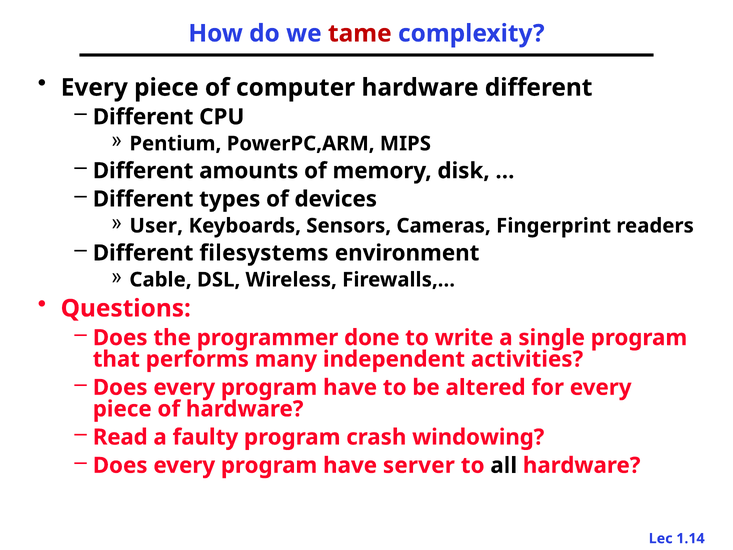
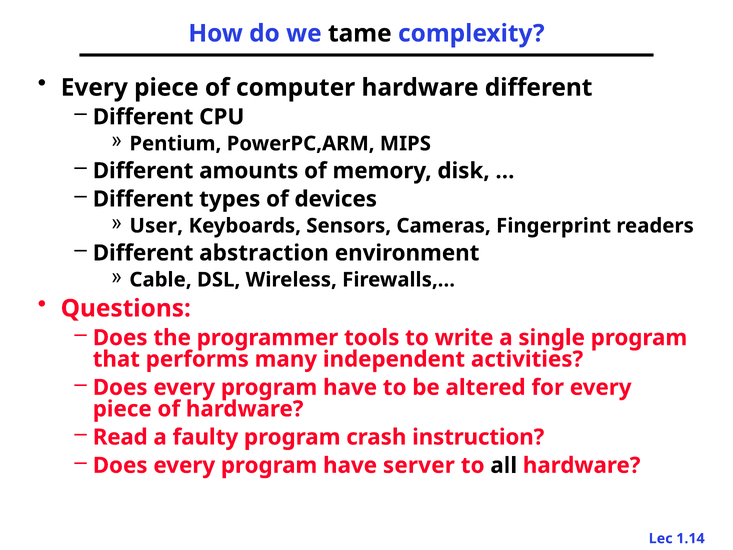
tame colour: red -> black (360, 33)
filesystems: filesystems -> abstraction (264, 253)
done: done -> tools (372, 338)
windowing: windowing -> instruction (478, 437)
